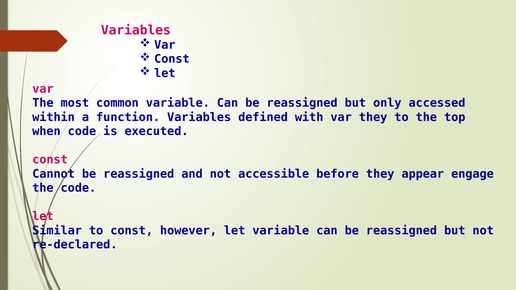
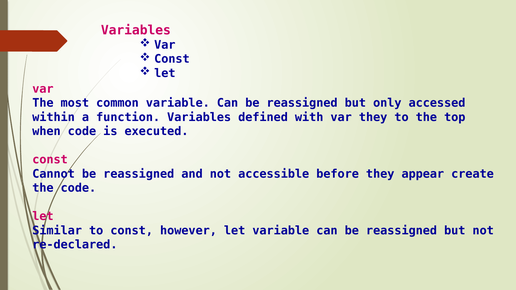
engage: engage -> create (473, 174)
